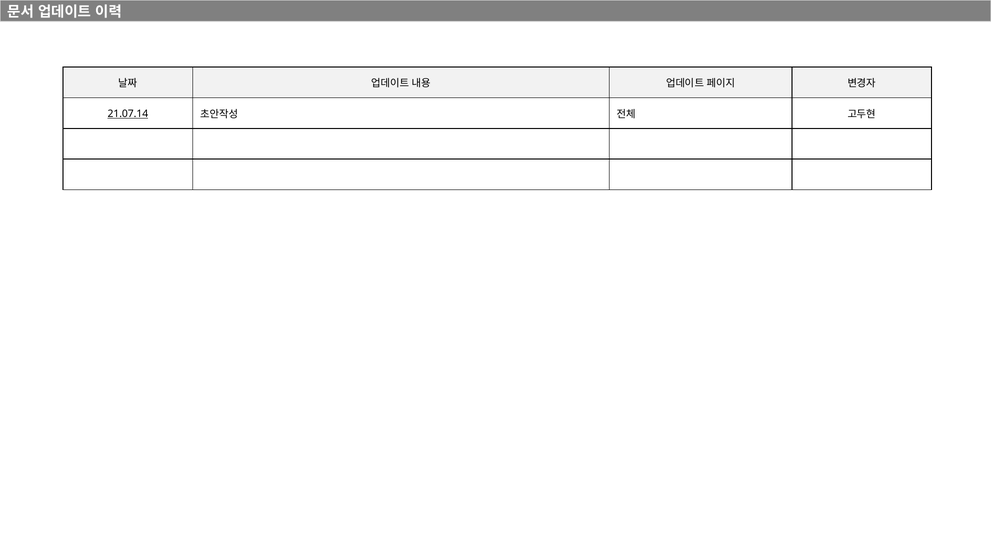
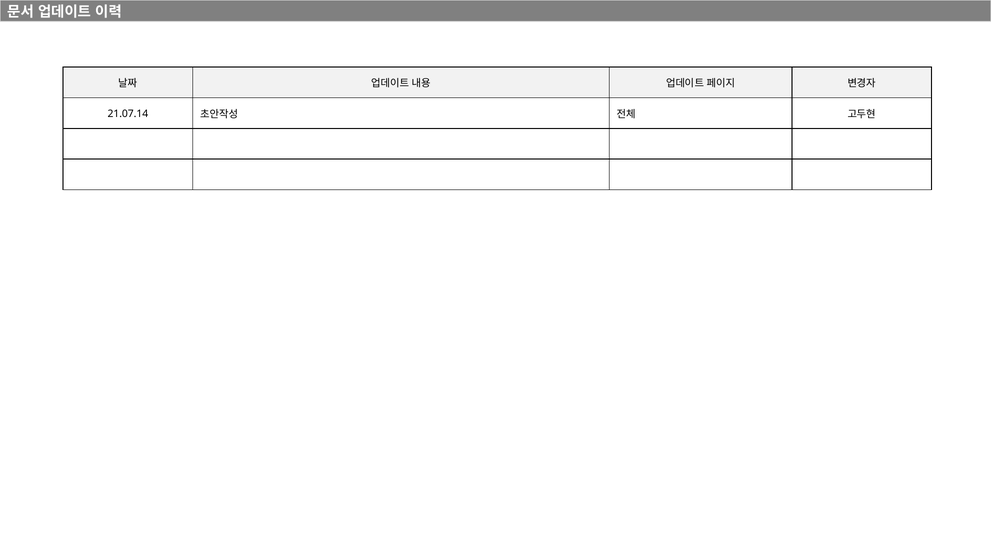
21.07.14 underline: present -> none (128, 114)
